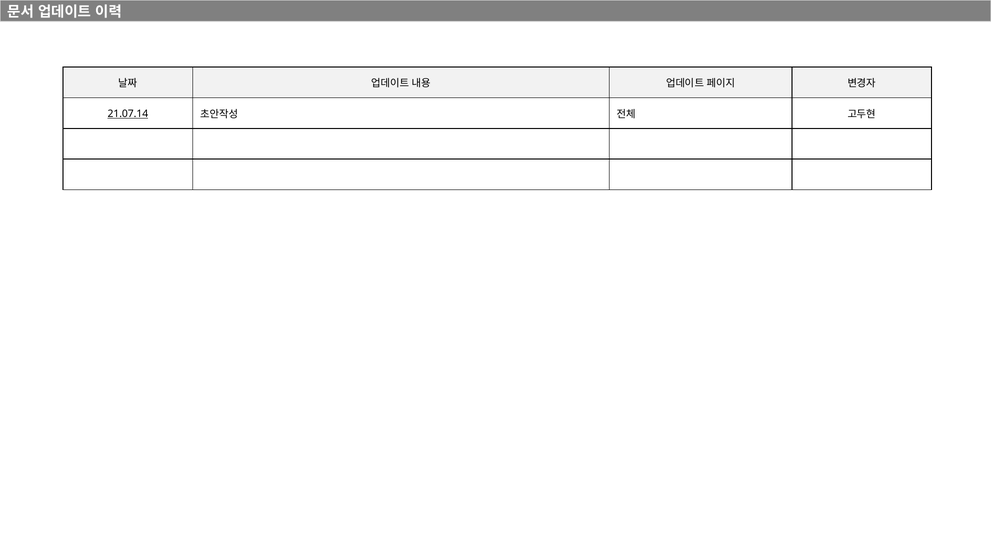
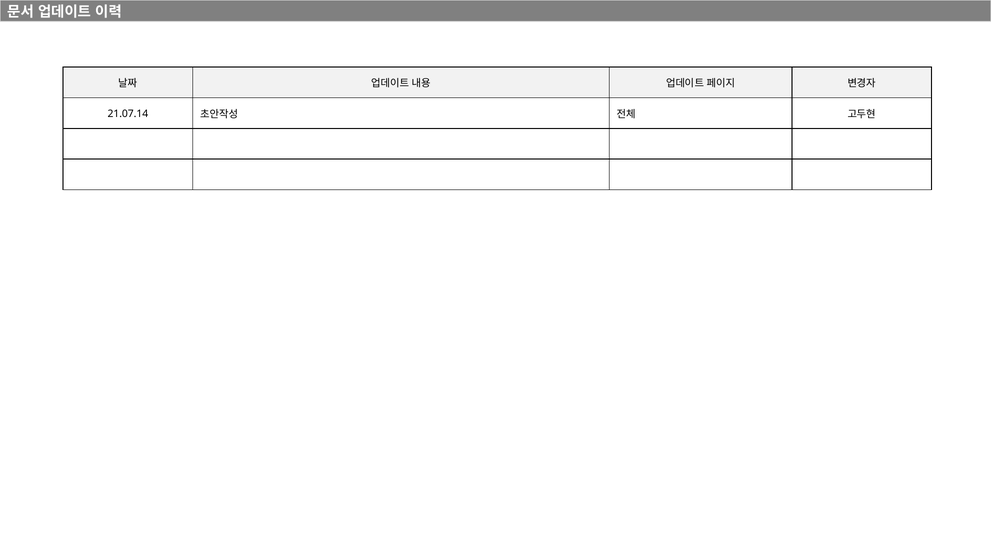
21.07.14 underline: present -> none (128, 114)
